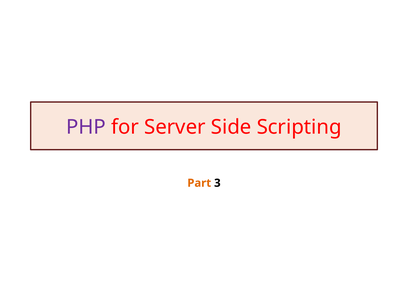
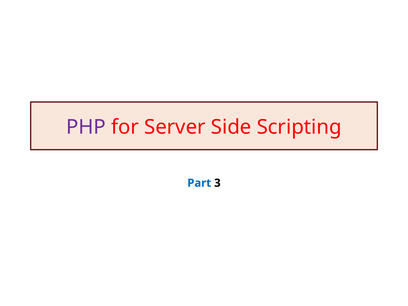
Part colour: orange -> blue (199, 183)
